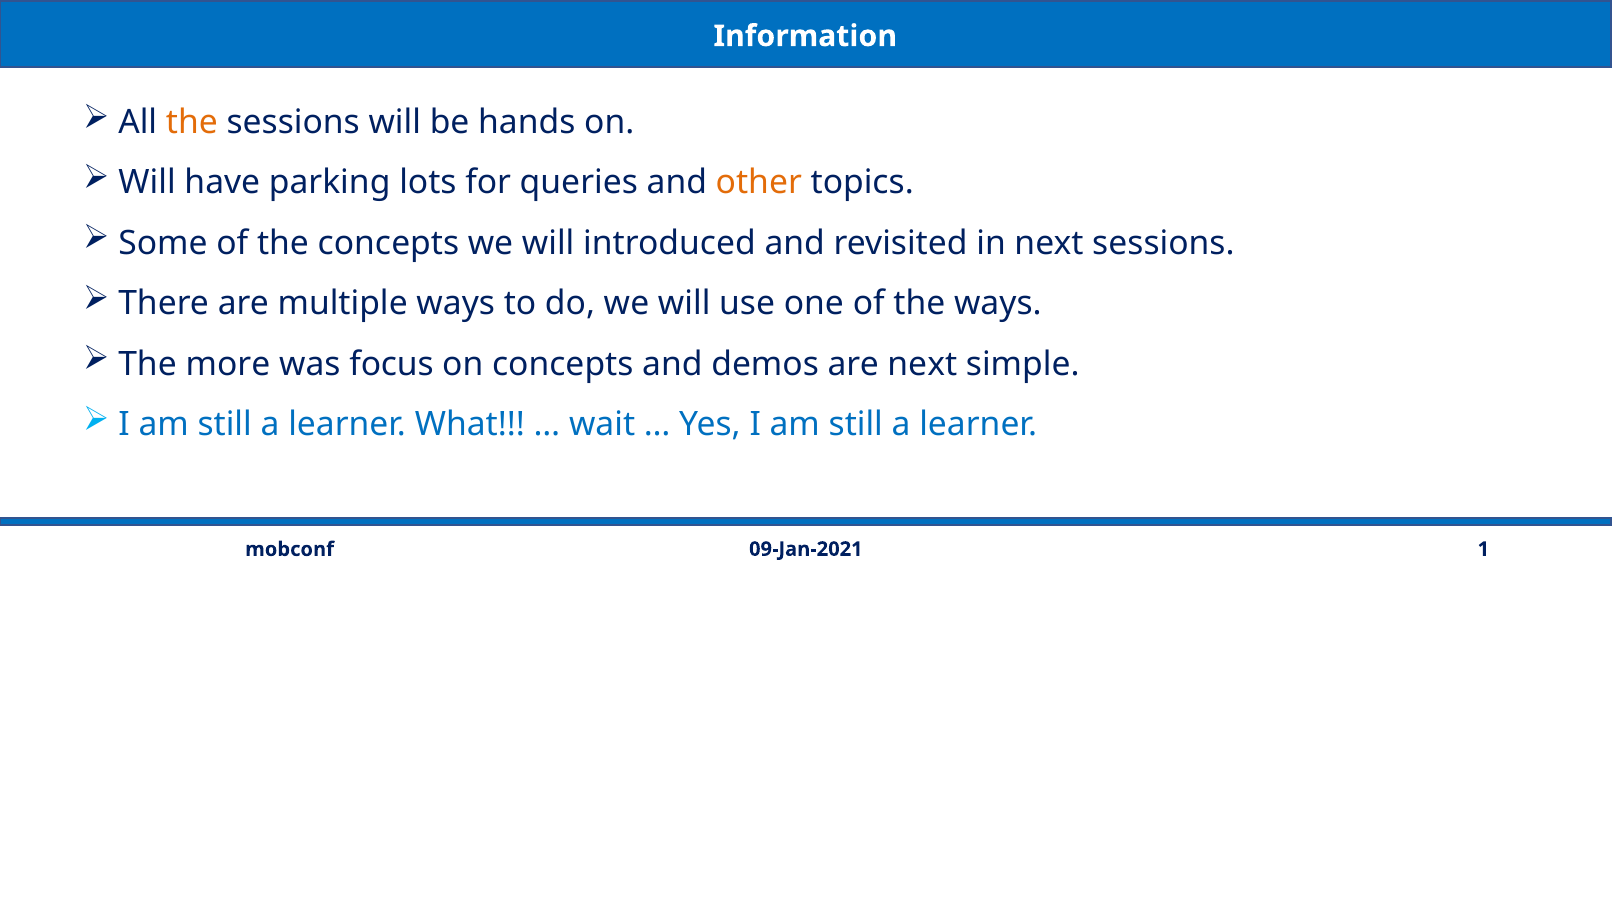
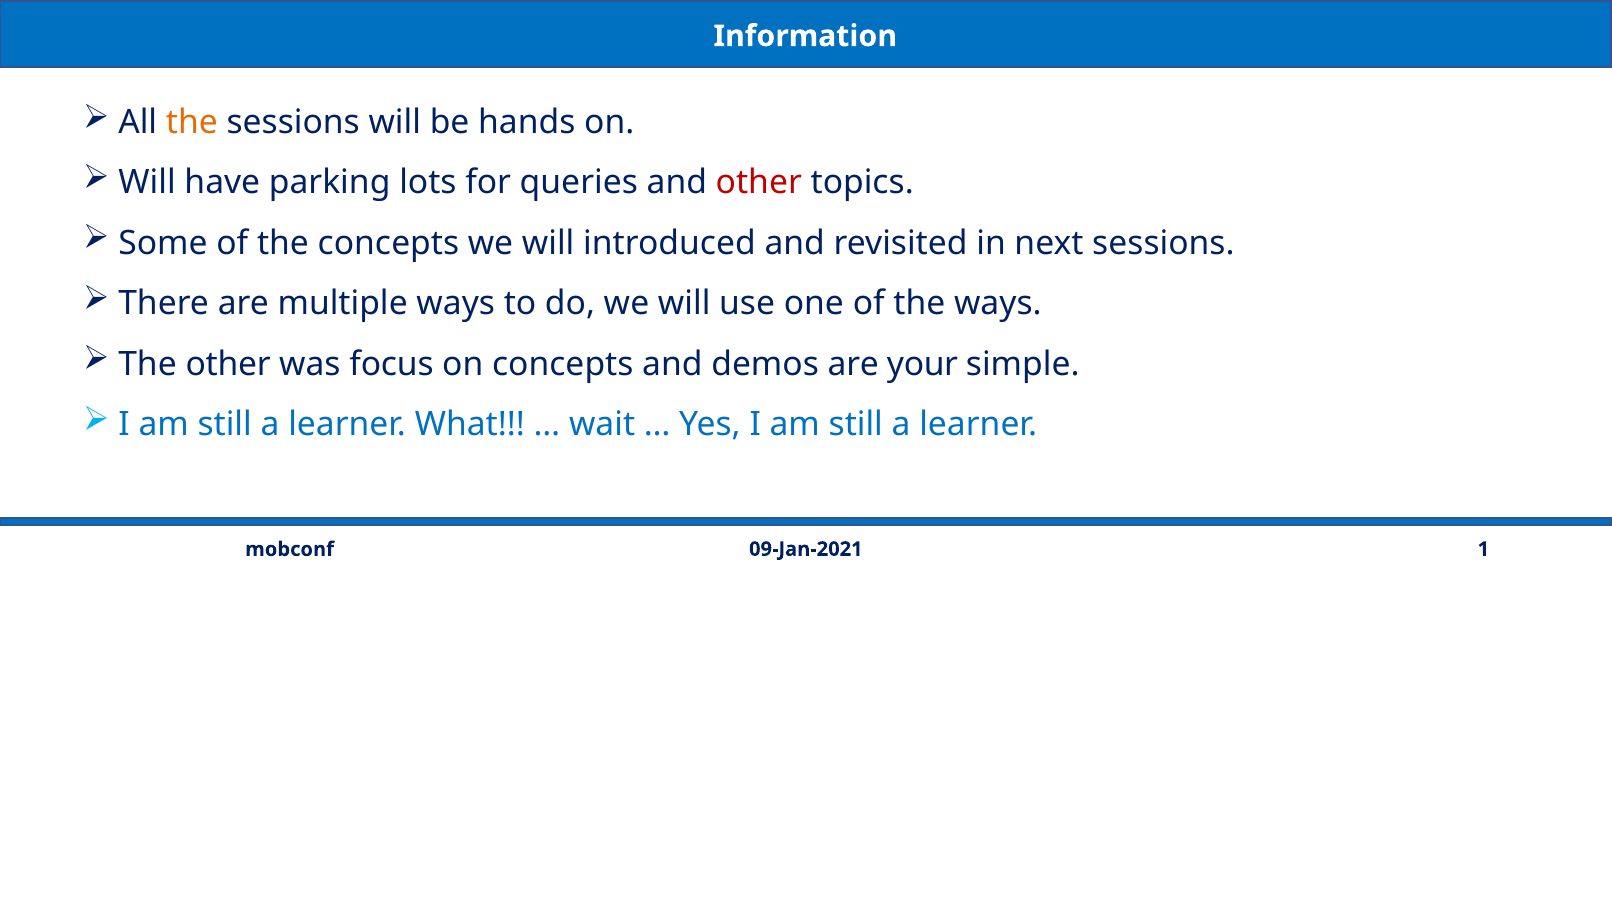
other colour: orange -> red (759, 183)
The more: more -> other (228, 364)
are next: next -> your (923, 364)
